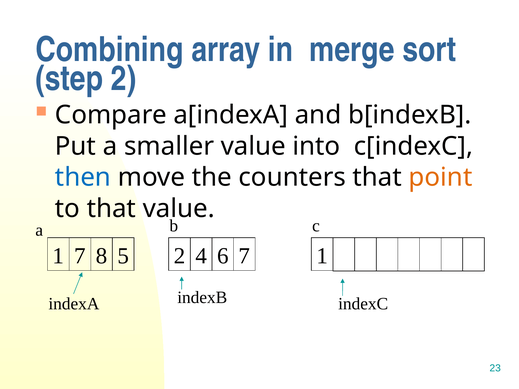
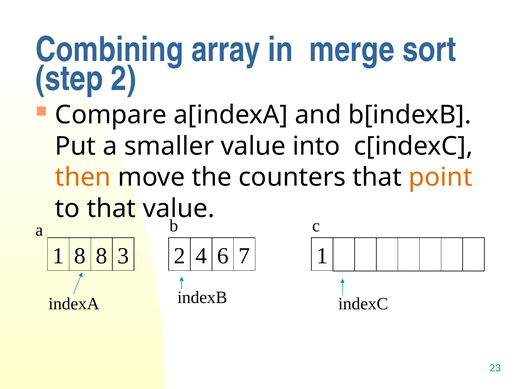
then colour: blue -> orange (83, 177)
1 7: 7 -> 8 (80, 256)
5: 5 -> 3 (123, 256)
